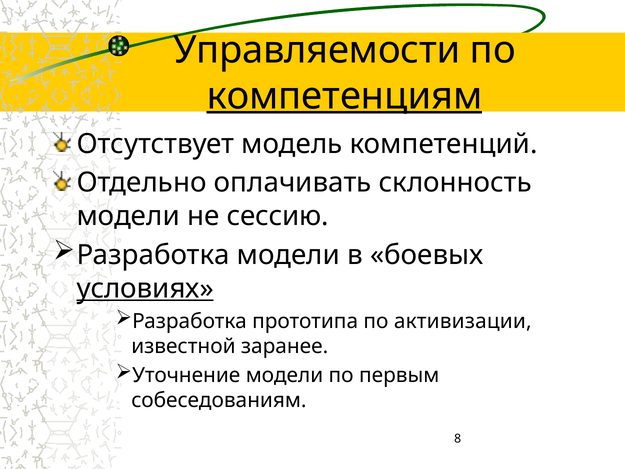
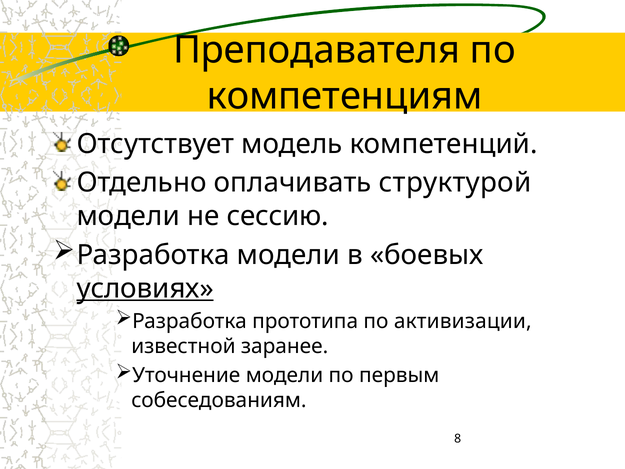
Управляемости: Управляемости -> Преподавателя (317, 50)
компетенциям underline: present -> none (344, 96)
склонность: склонность -> структурой (455, 183)
